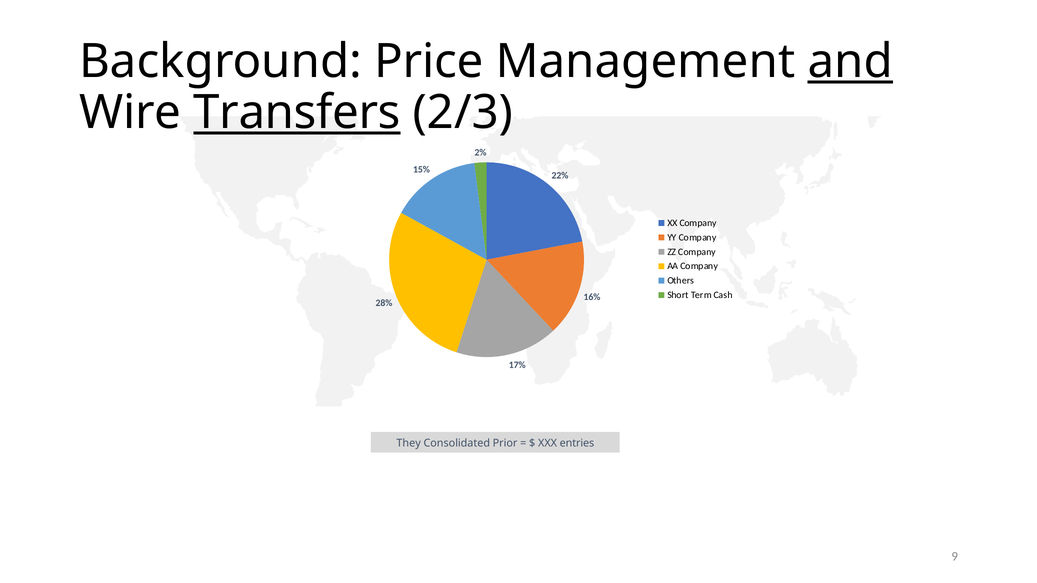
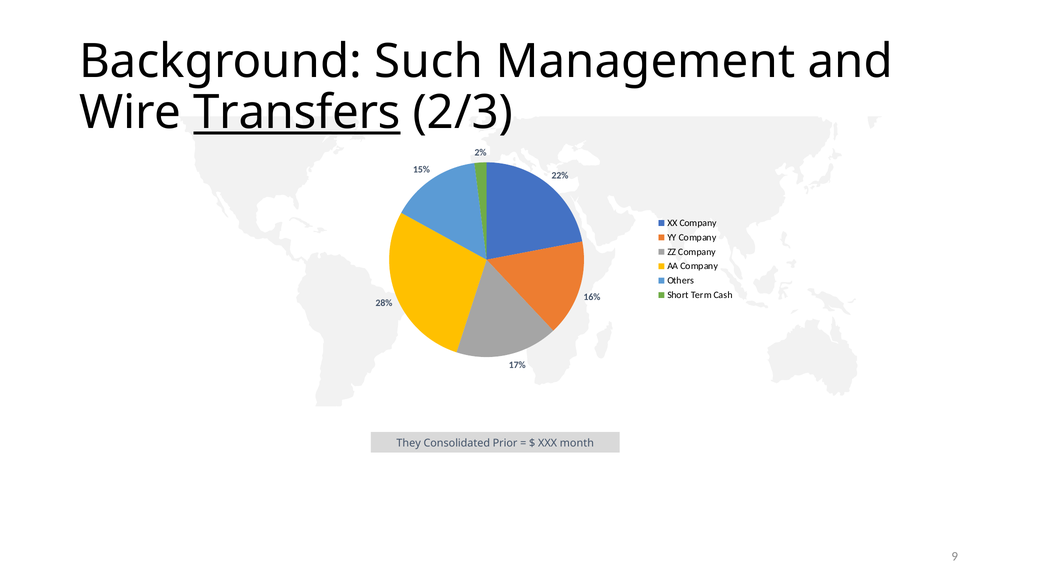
Price: Price -> Such (429, 61)
and underline: present -> none (850, 61)
entries: entries -> month (577, 443)
